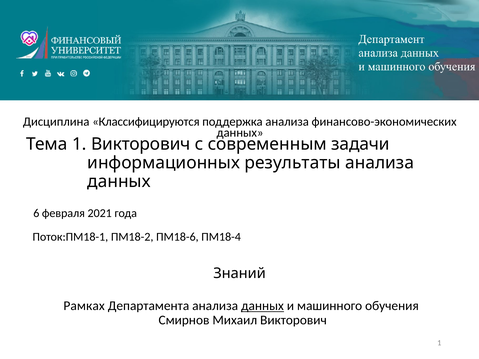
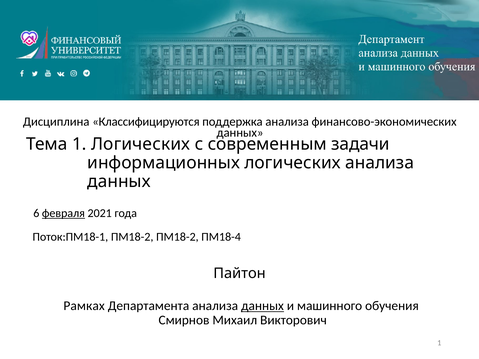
1 Викторович: Викторович -> Логических (141, 144)
информационных результаты: результаты -> логических (293, 163)
февраля underline: none -> present (63, 213)
ПМ18-2 ПМ18-6: ПМ18-6 -> ПМ18-2 (177, 237)
Знаний: Знаний -> Пайтон (240, 274)
